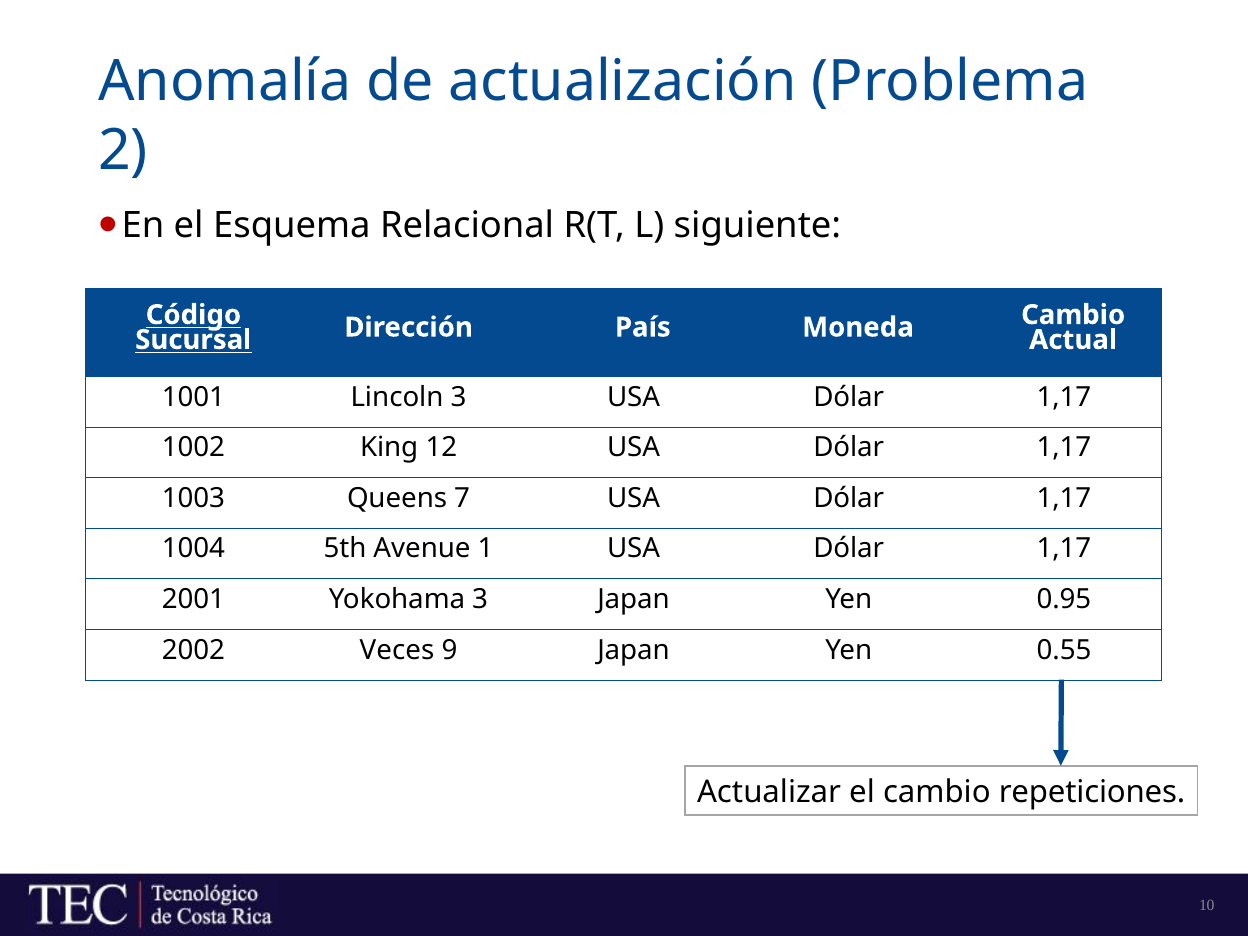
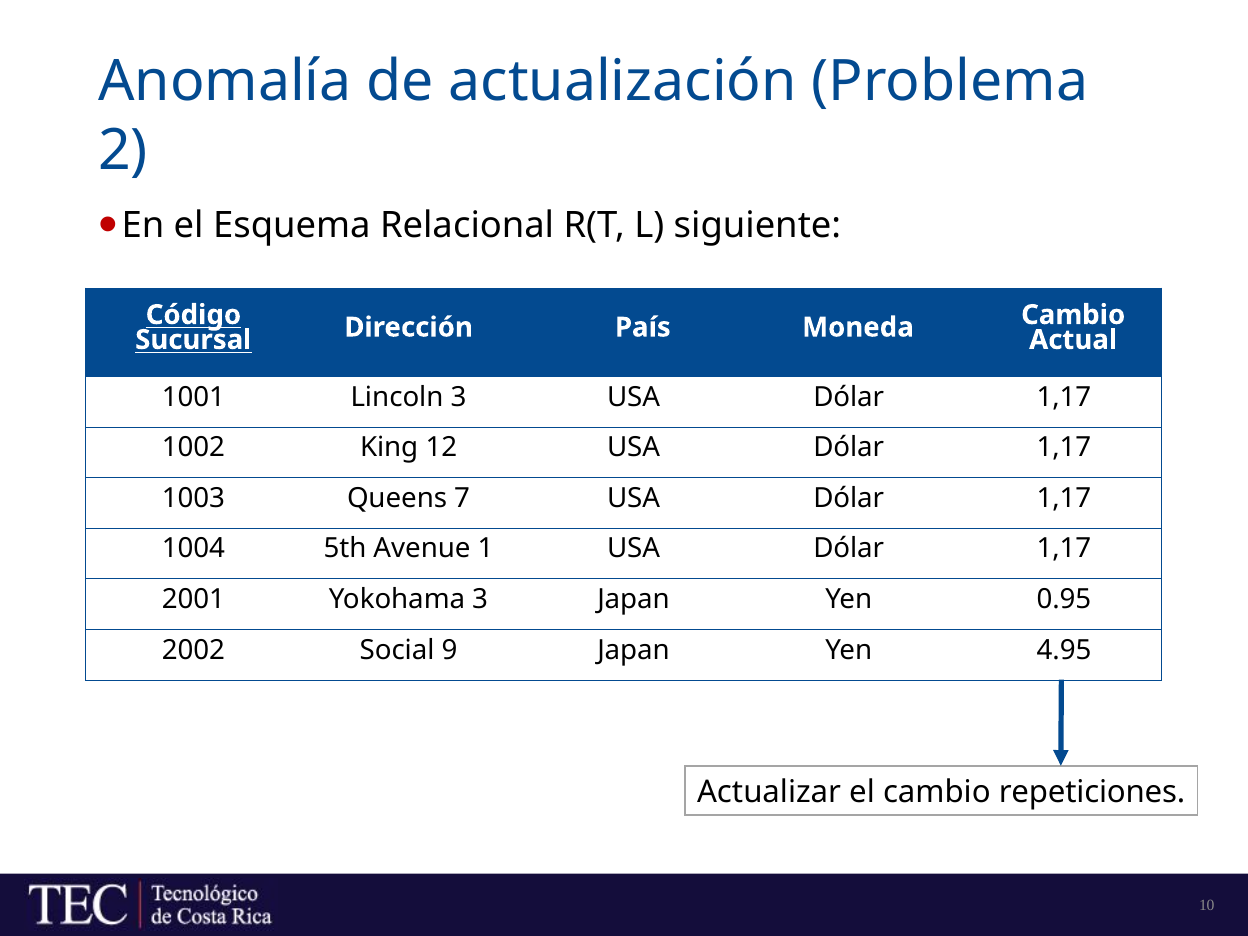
Veces: Veces -> Social (397, 650)
0.55: 0.55 -> 4.95 (1064, 650)
